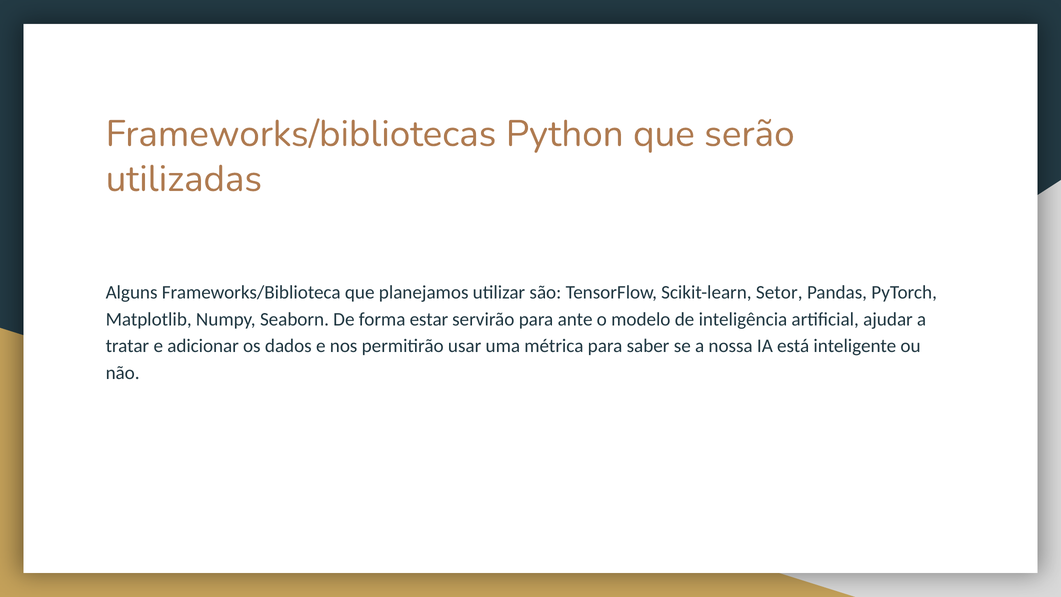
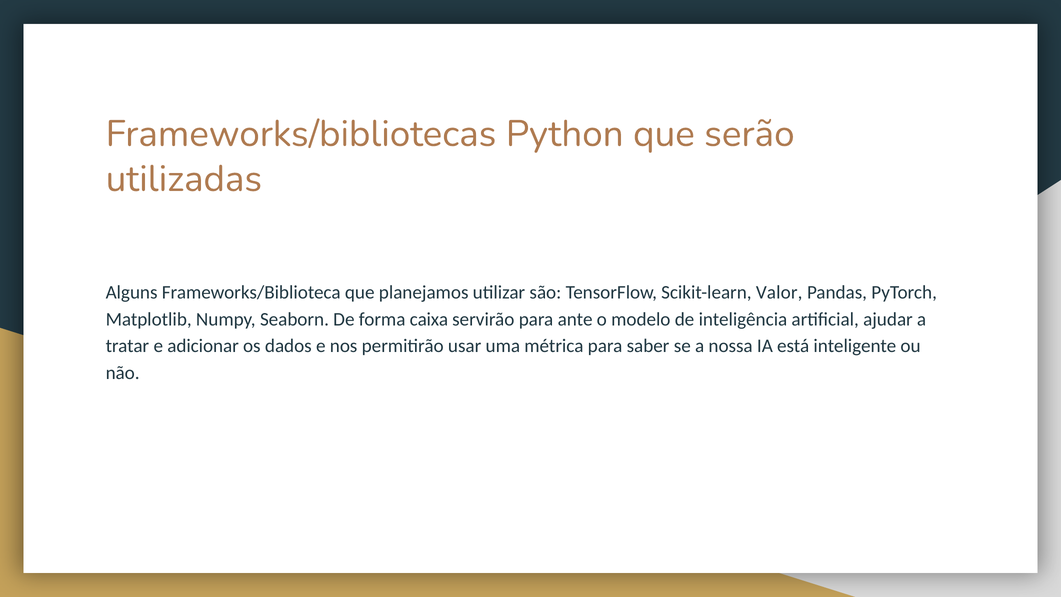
Setor: Setor -> Valor (779, 292)
estar: estar -> caixa (429, 319)
